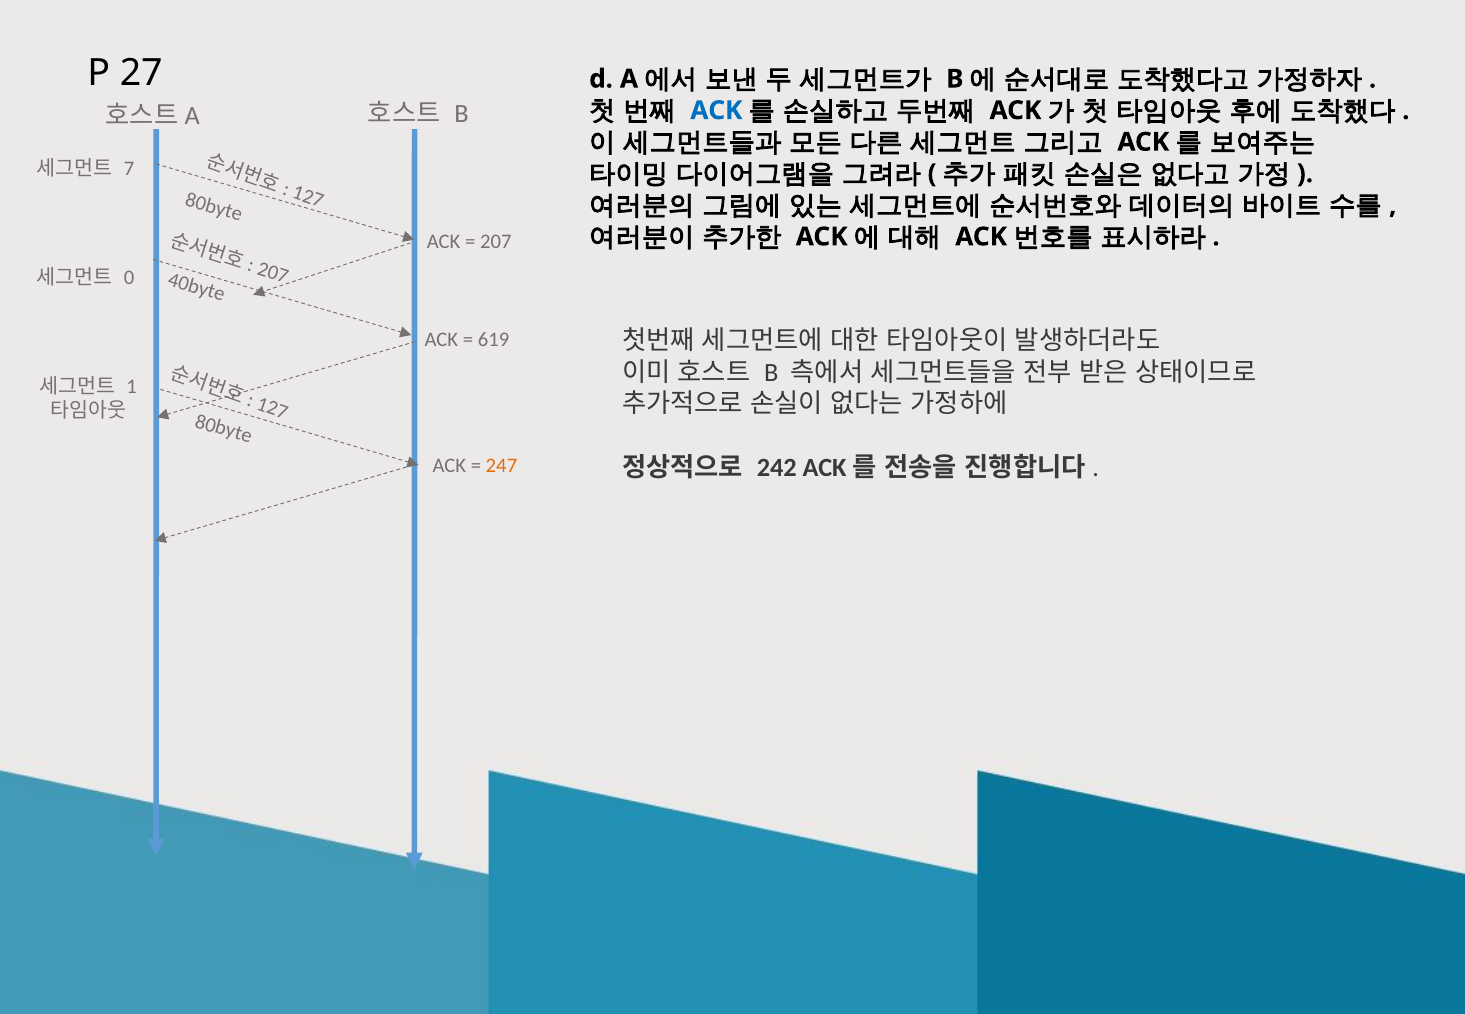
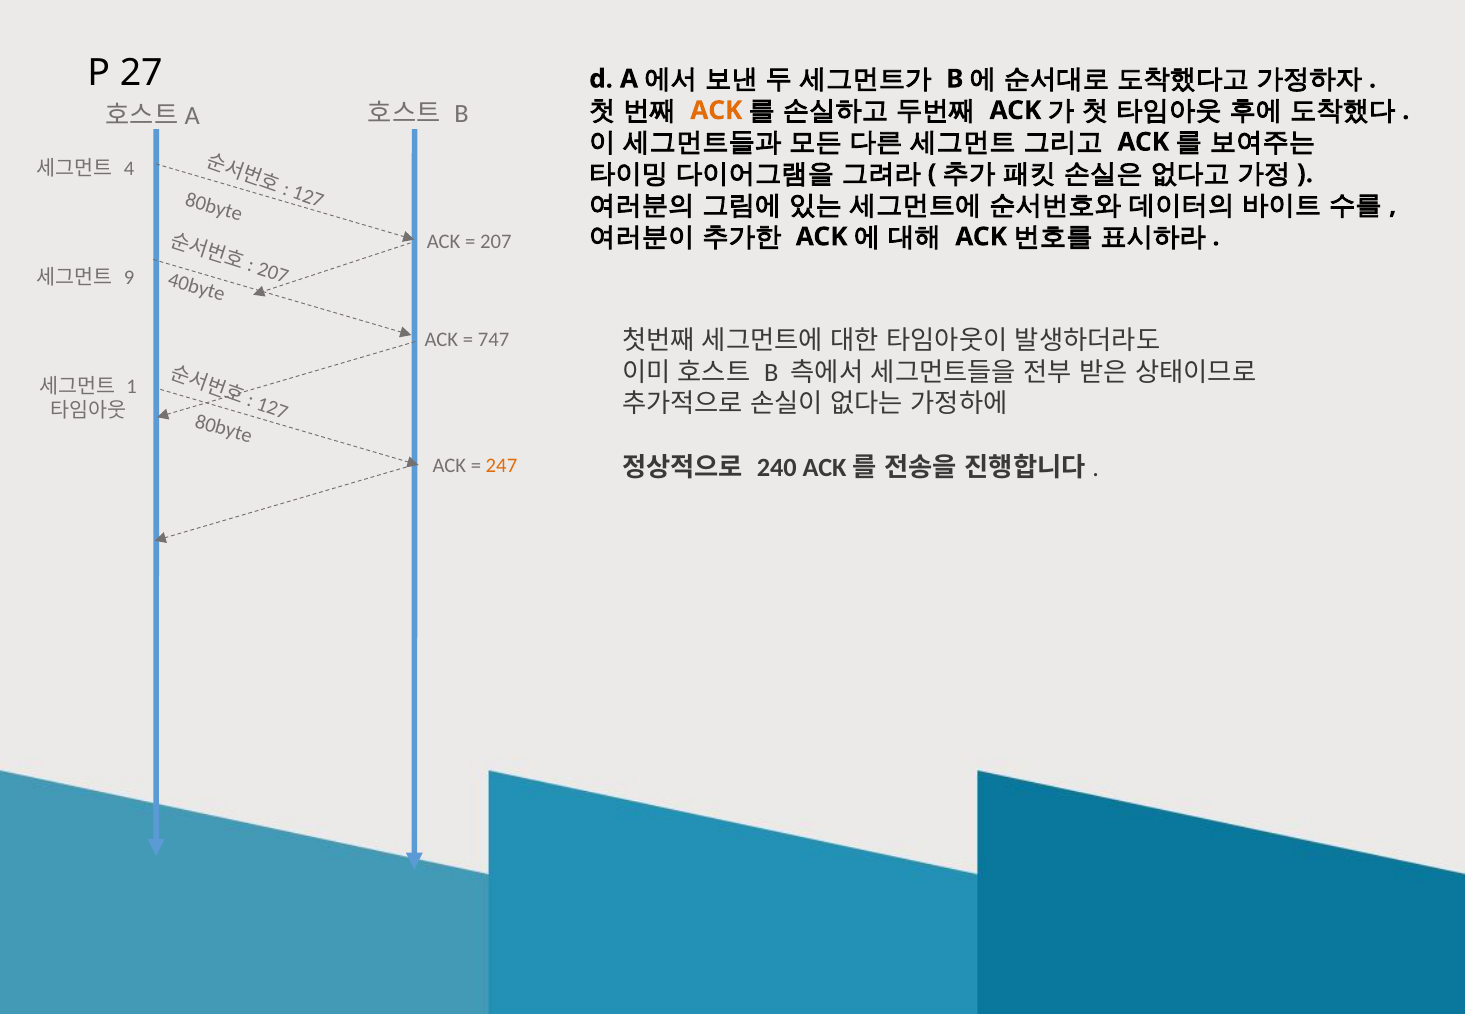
ACK colour: blue -> orange (716, 110)
7: 7 -> 4 (129, 169)
0: 0 -> 9 (129, 278)
619: 619 -> 747 (494, 340)
242: 242 -> 240 (777, 467)
